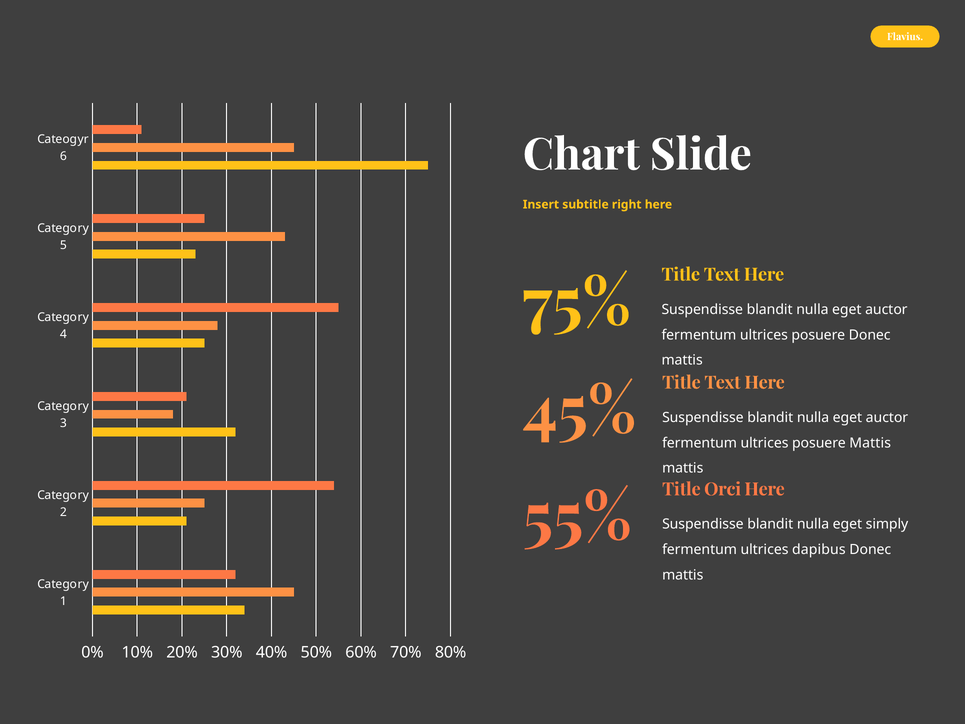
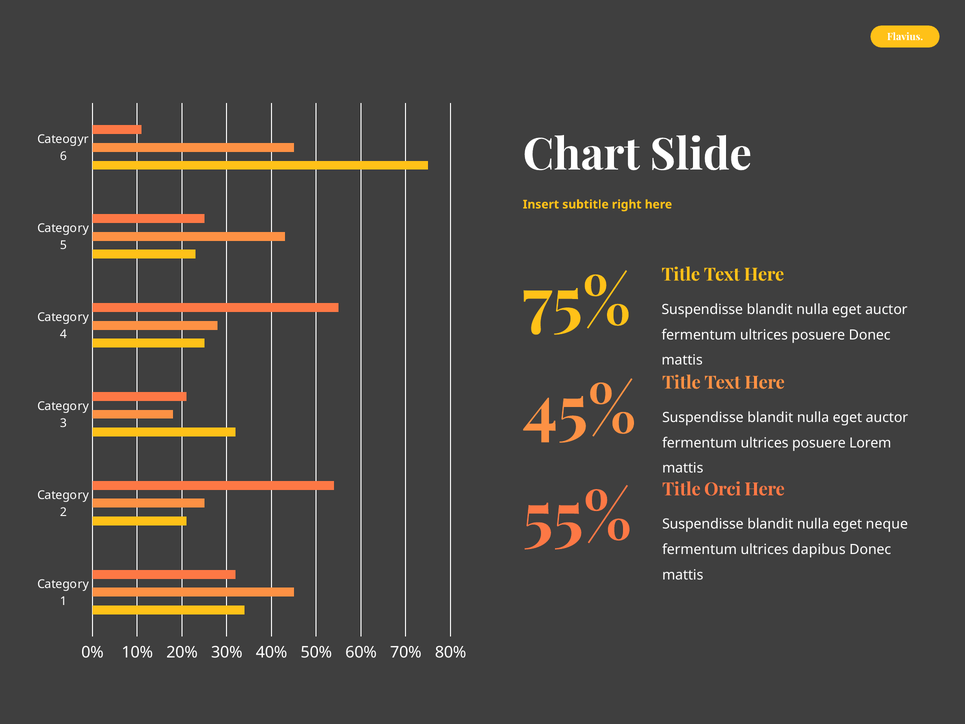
posuere Mattis: Mattis -> Lorem (870, 443)
simply: simply -> neque (887, 524)
